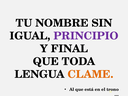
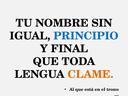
PRINCIPIO colour: purple -> blue (86, 36)
